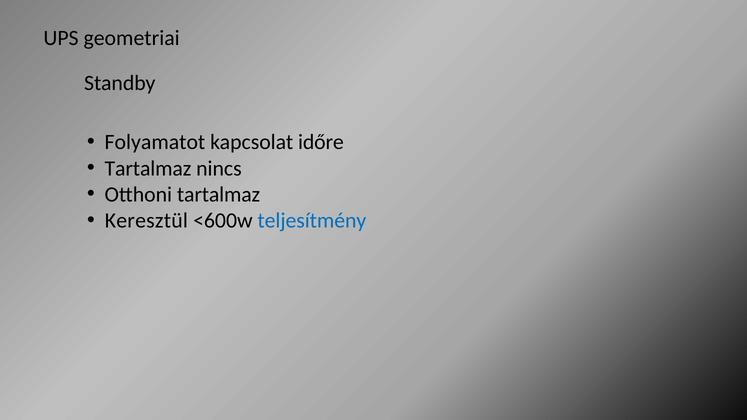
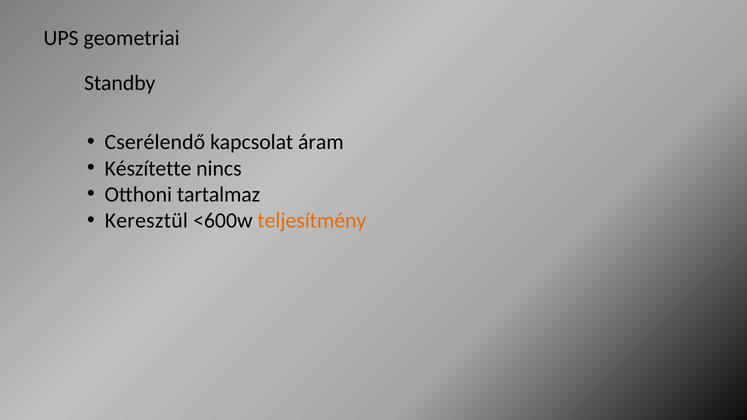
Folyamatot: Folyamatot -> Cserélendő (155, 142)
időre: időre -> áram (321, 142)
Tartalmaz: Tartalmaz -> Készítette (148, 168)
teljesítmény colour: blue -> orange (312, 221)
